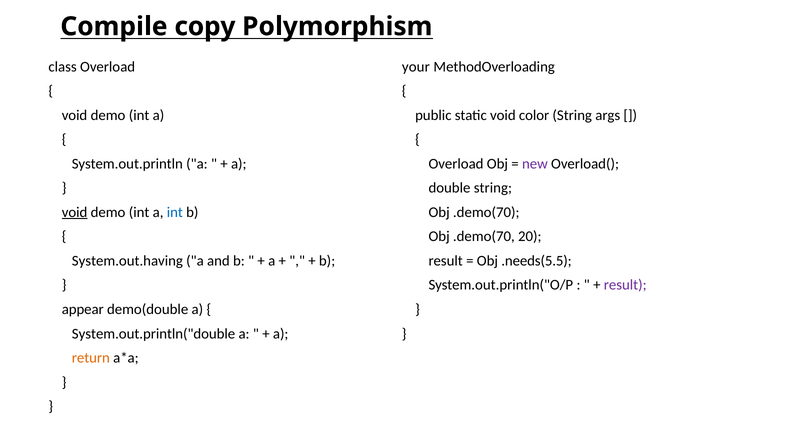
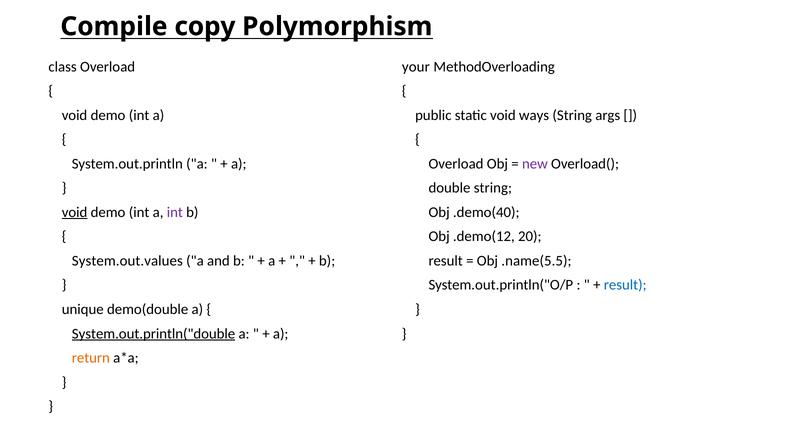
color: color -> ways (534, 115)
int colour: blue -> purple (175, 212)
.demo(70: .demo(70 -> .demo(40 (486, 212)
.demo(70: .demo(70 -> .demo(12 (484, 236)
System.out.having: System.out.having -> System.out.values (127, 261)
.needs(5.5: .needs(5.5 -> .name(5.5 (536, 261)
result colour: purple -> blue (625, 285)
appear: appear -> unique (83, 309)
System.out.println("double underline: none -> present (154, 334)
